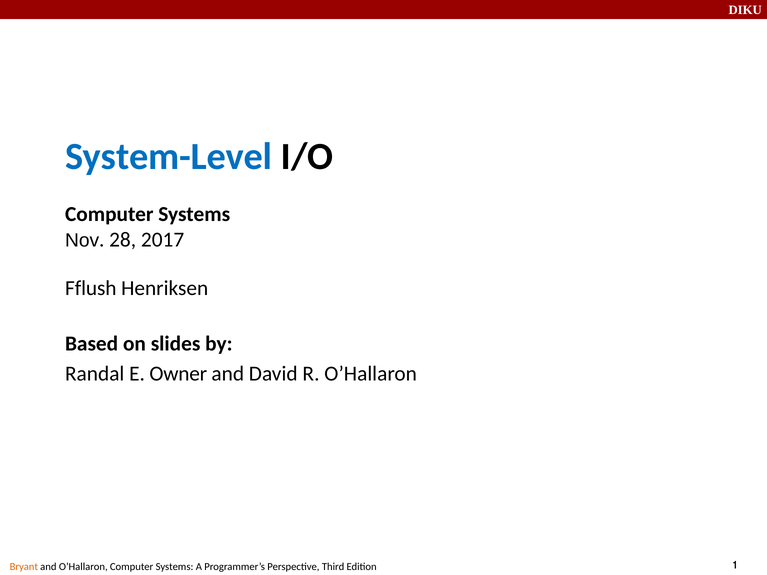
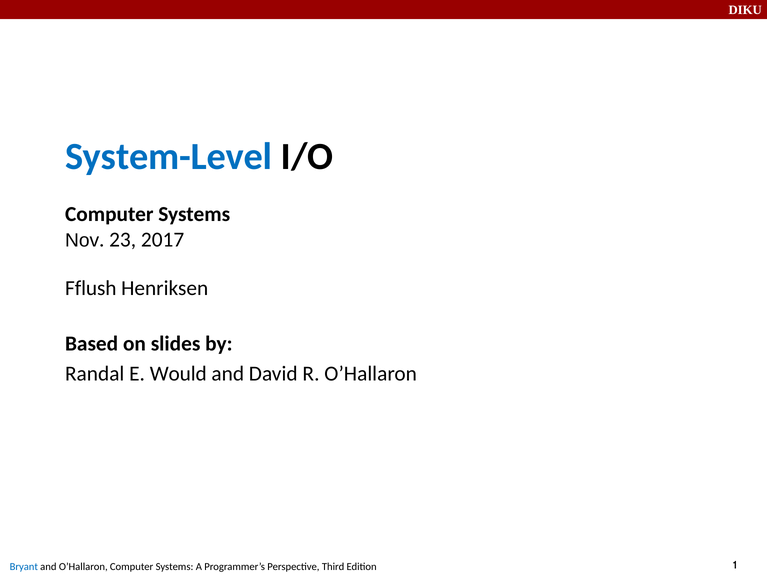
28: 28 -> 23 (123, 240)
Owner: Owner -> Would (178, 374)
Bryant colour: orange -> blue (24, 567)
